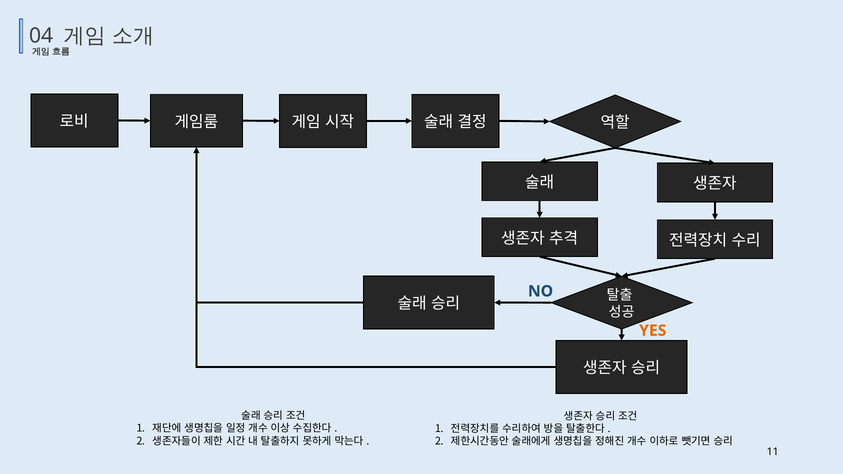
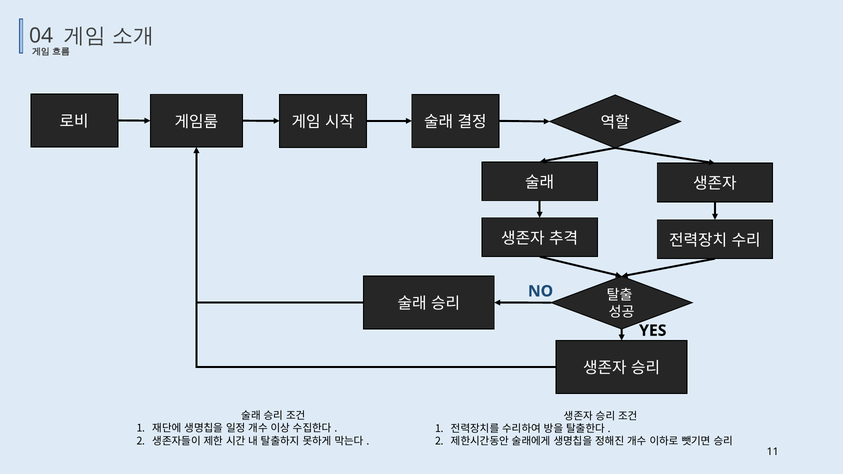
YES colour: orange -> black (653, 331)
